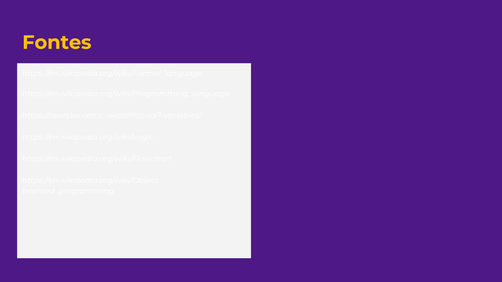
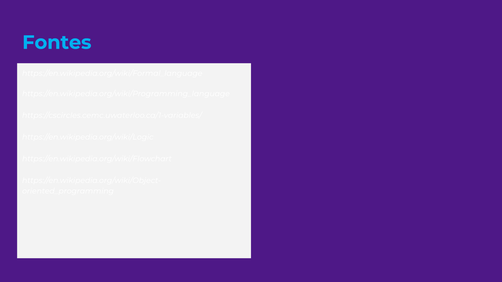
Fontes colour: yellow -> light blue (57, 43)
